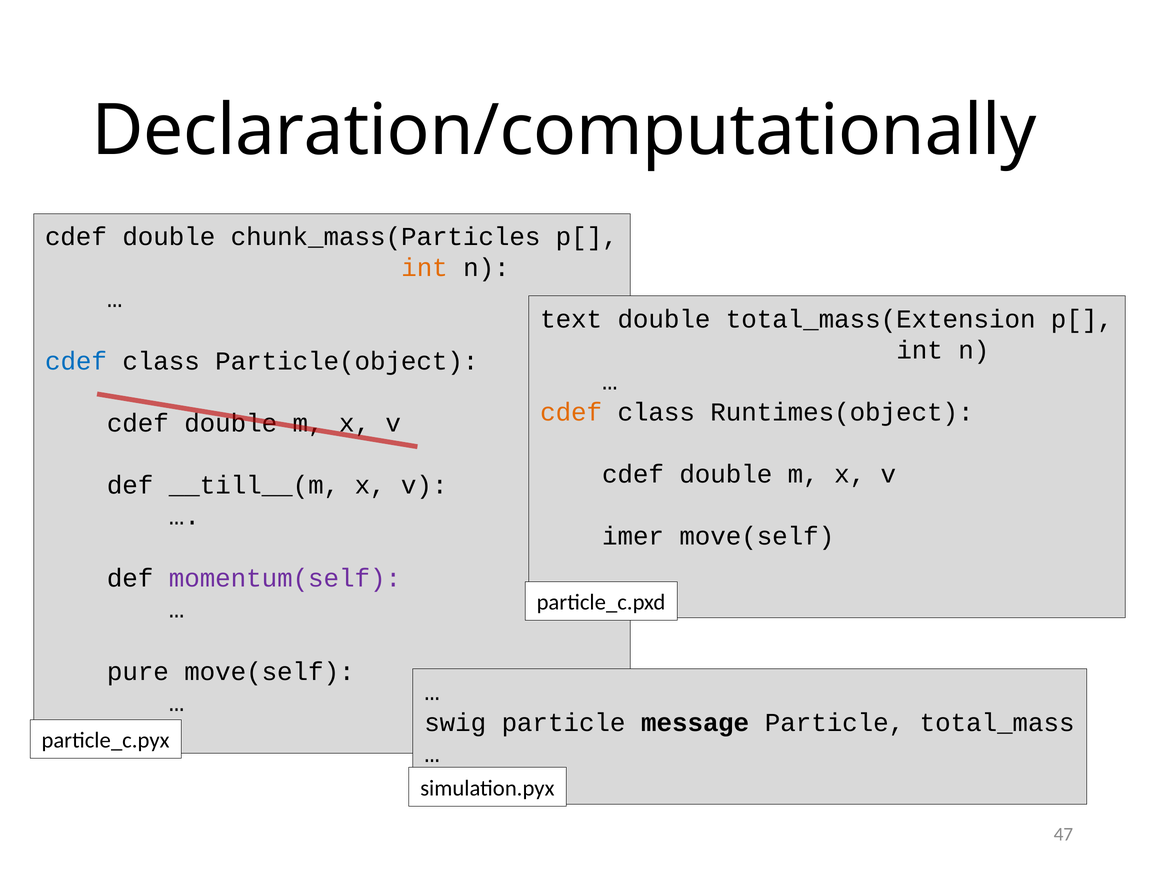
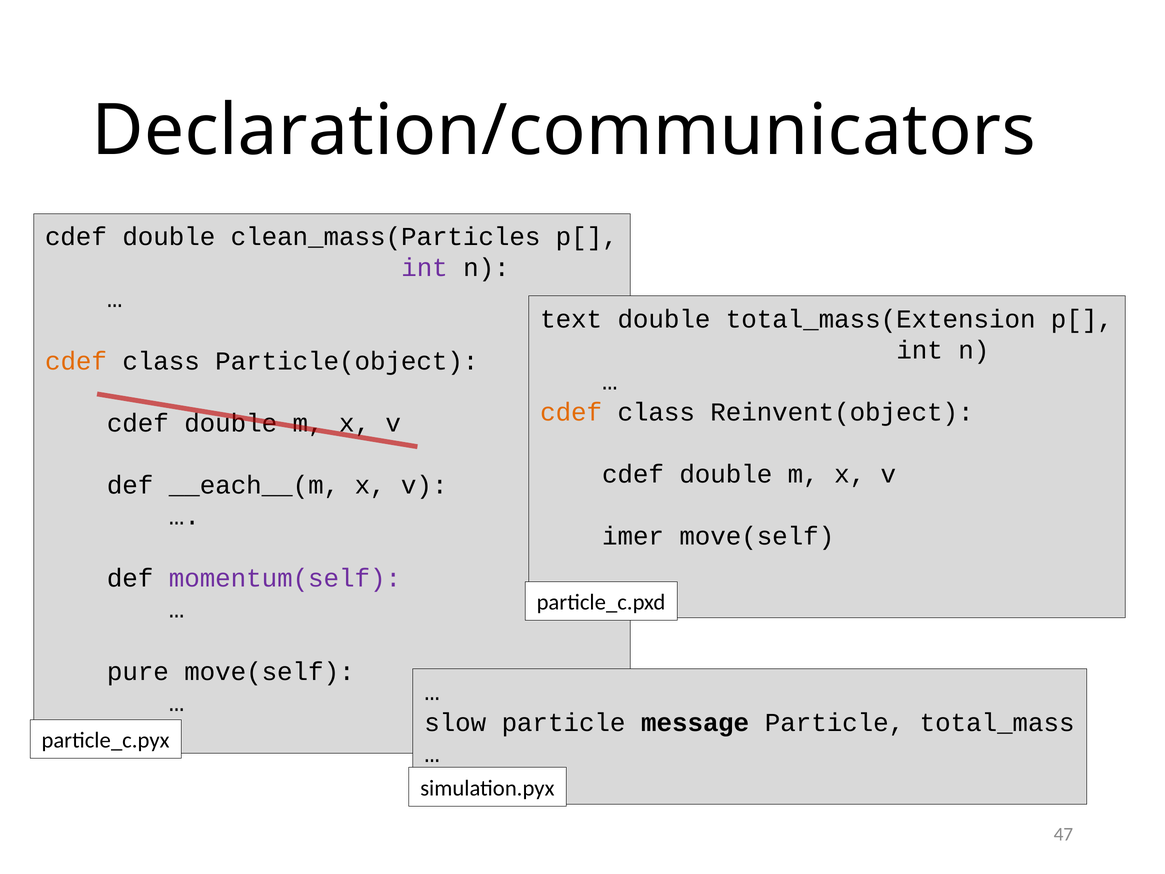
Declaration/computationally: Declaration/computationally -> Declaration/communicators (564, 131)
chunk_mass(Particles: chunk_mass(Particles -> clean_mass(Particles (386, 237)
int colour: orange -> purple (425, 268)
cdef colour: blue -> orange (76, 361)
Runtimes(object: Runtimes(object -> Reinvent(object (842, 412)
__till__(m: __till__(m -> __each__(m (254, 485)
swig: swig -> slow (455, 723)
